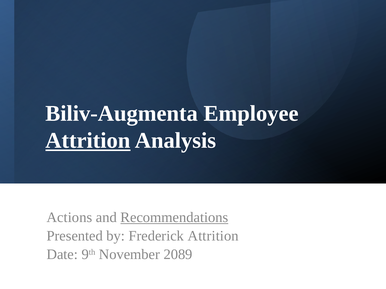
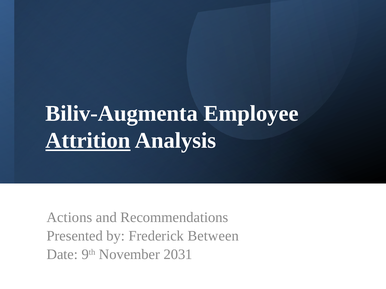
Recommendations underline: present -> none (174, 218)
Frederick Attrition: Attrition -> Between (213, 236)
2089: 2089 -> 2031 (178, 255)
